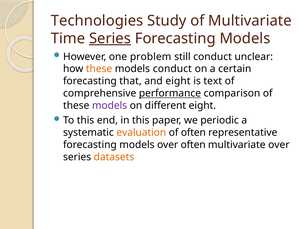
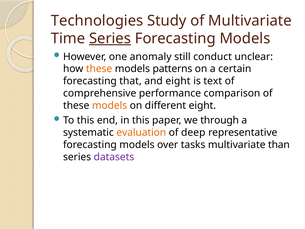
problem: problem -> anomaly (151, 57)
models conduct: conduct -> patterns (172, 69)
performance underline: present -> none (170, 93)
models colour: purple -> orange (110, 105)
periodic: periodic -> through (220, 120)
of often: often -> deep (193, 132)
over often: often -> tasks (193, 145)
multivariate over: over -> than (279, 145)
datasets colour: orange -> purple (114, 157)
